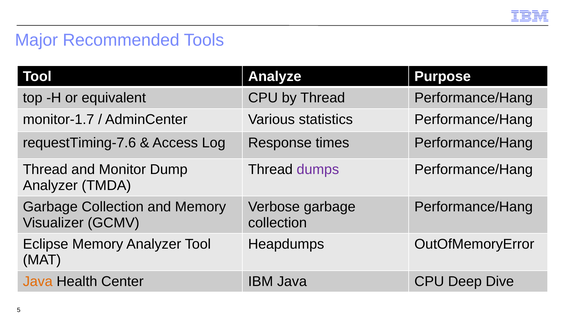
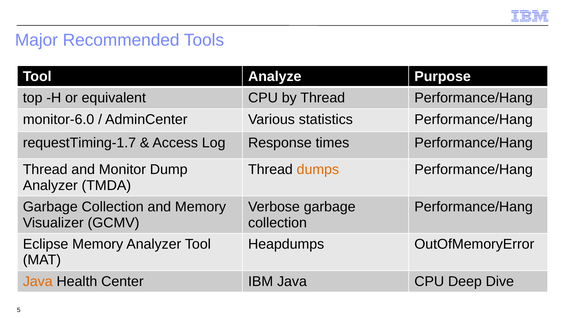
monitor-1.7: monitor-1.7 -> monitor-6.0 (59, 119)
requestTiming-7.6: requestTiming-7.6 -> requestTiming-1.7 (79, 143)
dumps colour: purple -> orange (318, 170)
